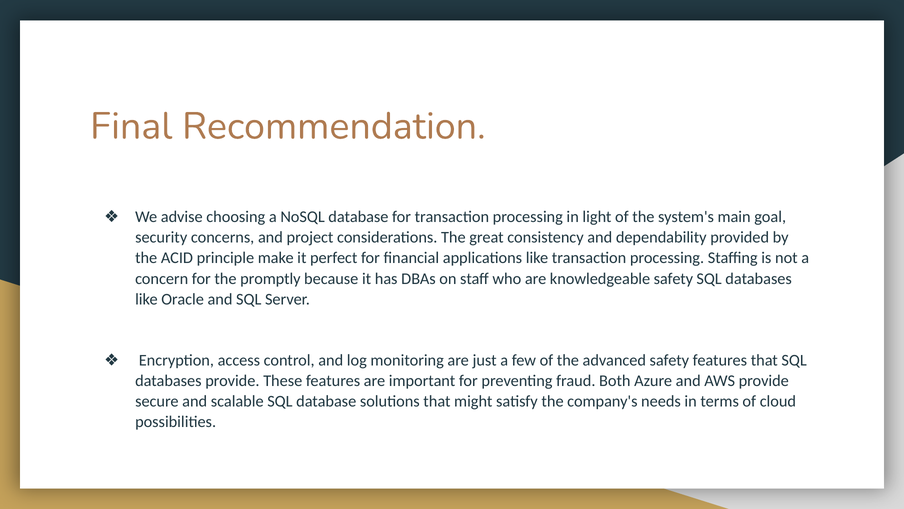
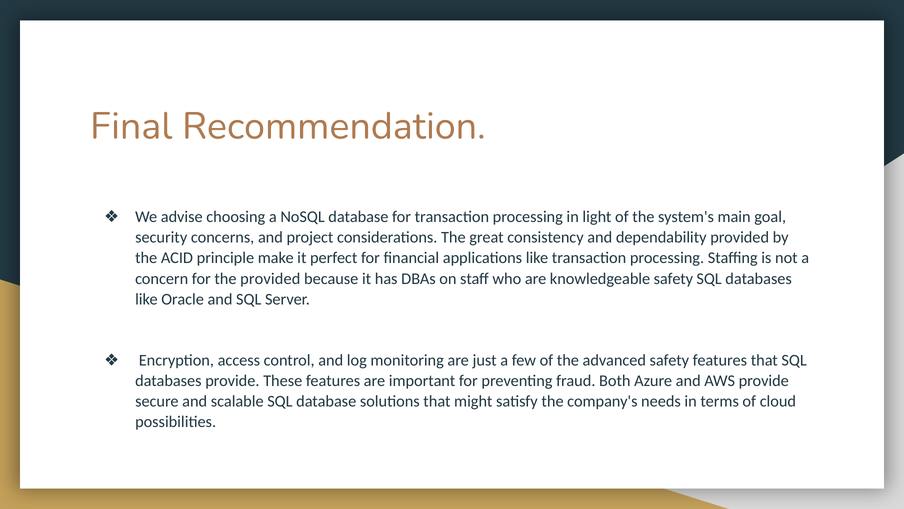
the promptly: promptly -> provided (270, 278)
